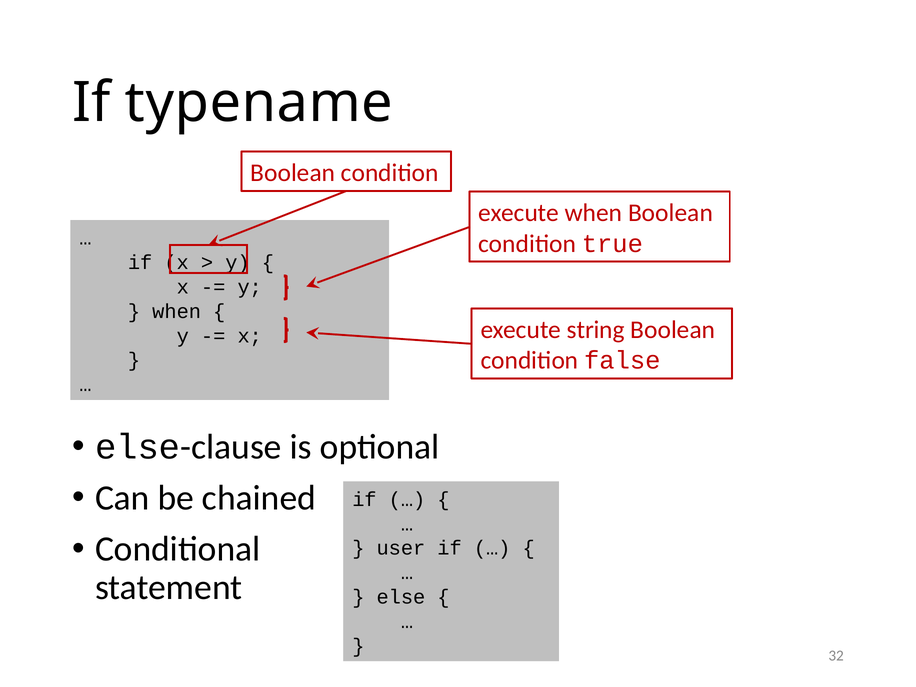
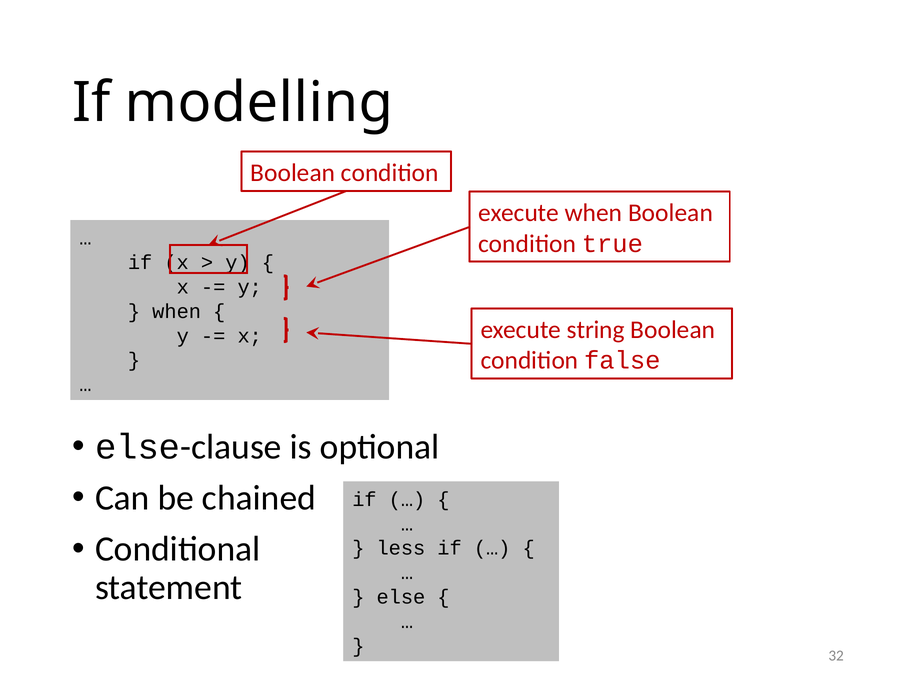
typename: typename -> modelling (259, 103)
user: user -> less (401, 548)
